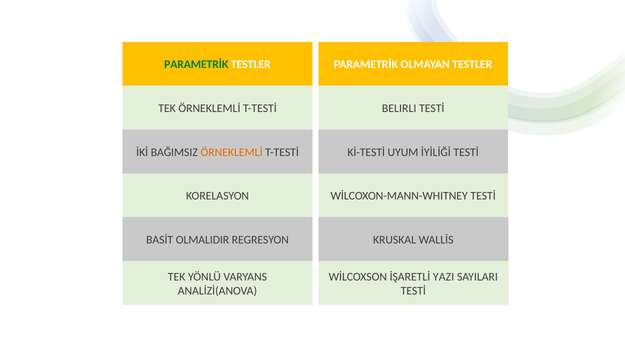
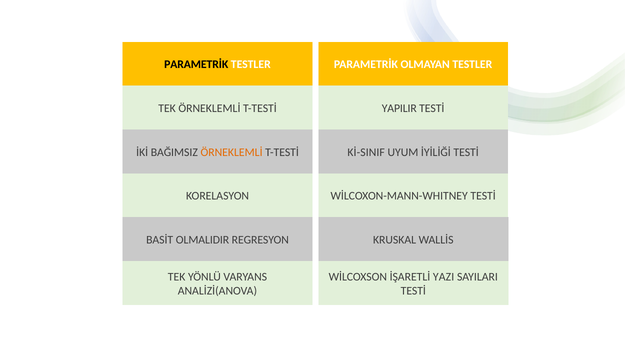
PARAMETRİK colour: green -> black (196, 65)
BELIRLI: BELIRLI -> YAPILIR (399, 109)
Kİ-TESTİ: Kİ-TESTİ -> Kİ-SINIF (366, 153)
